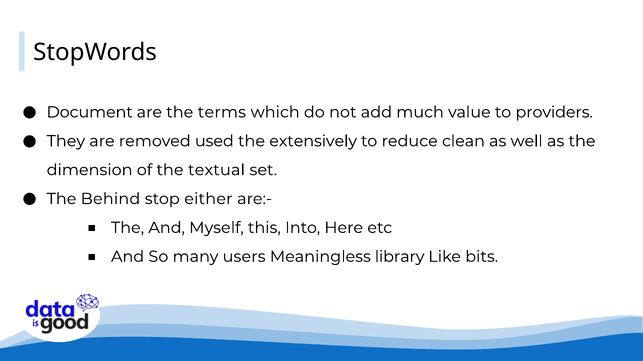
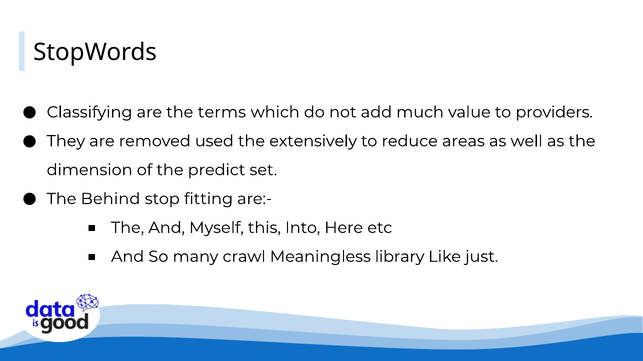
Document: Document -> Classifying (90, 112)
clean: clean -> areas (463, 141)
textual: textual -> predict (217, 170)
either: either -> fitting (208, 199)
users: users -> crawl (244, 257)
bits: bits -> just (482, 257)
